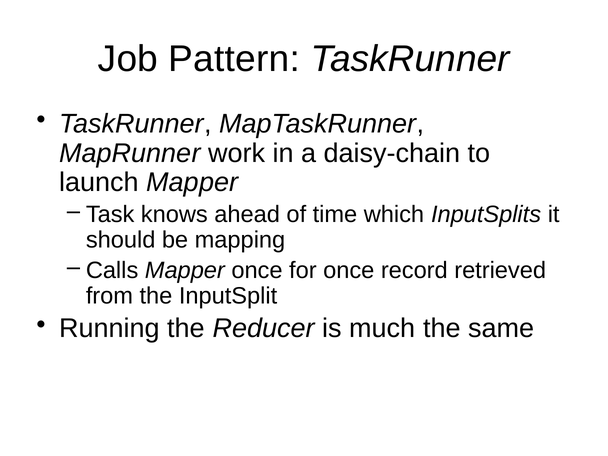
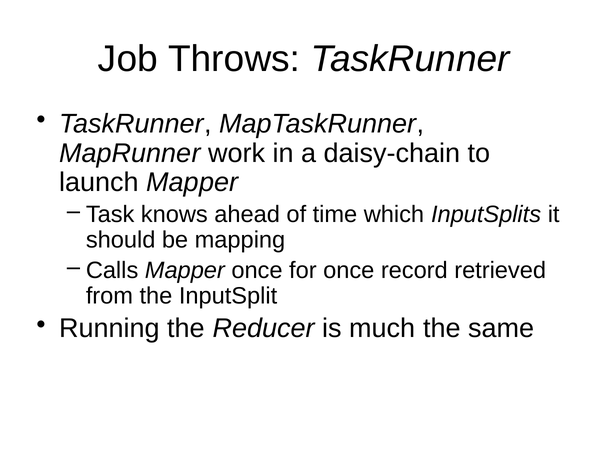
Pattern: Pattern -> Throws (234, 59)
